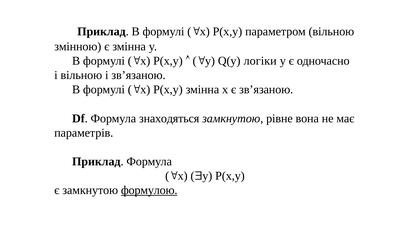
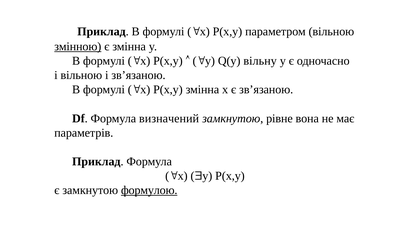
змінною underline: none -> present (78, 46)
логіки: логіки -> вільну (260, 61)
знаходяться: знаходяться -> визначений (169, 118)
